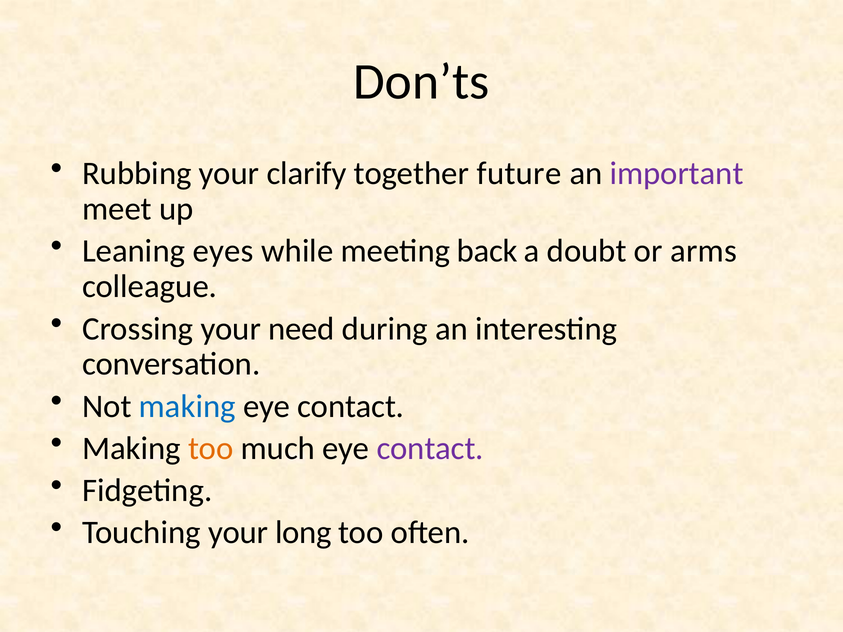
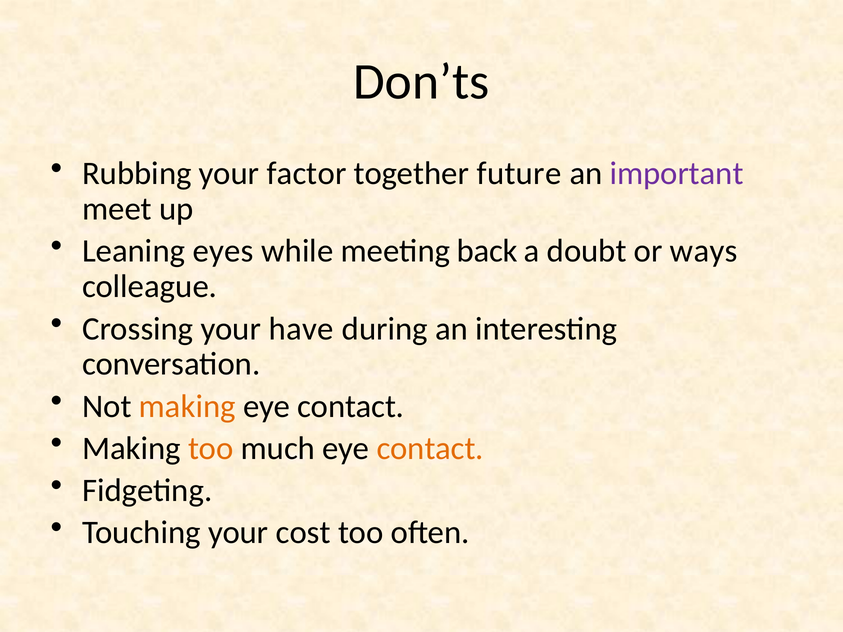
clarify: clarify -> factor (306, 174)
arms: arms -> ways (704, 251)
need: need -> have (301, 329)
making colour: blue -> orange (187, 406)
contact colour: purple -> orange (430, 449)
long: long -> cost (303, 533)
